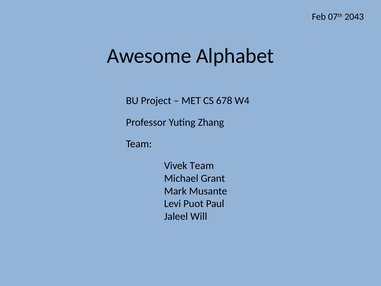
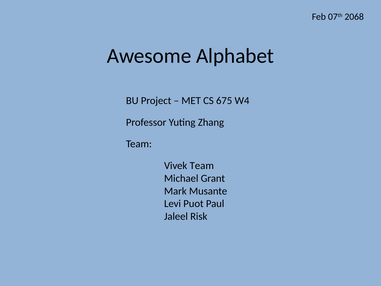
2043: 2043 -> 2068 (354, 17)
678: 678 -> 675 (224, 101)
Will: Will -> Risk (199, 216)
